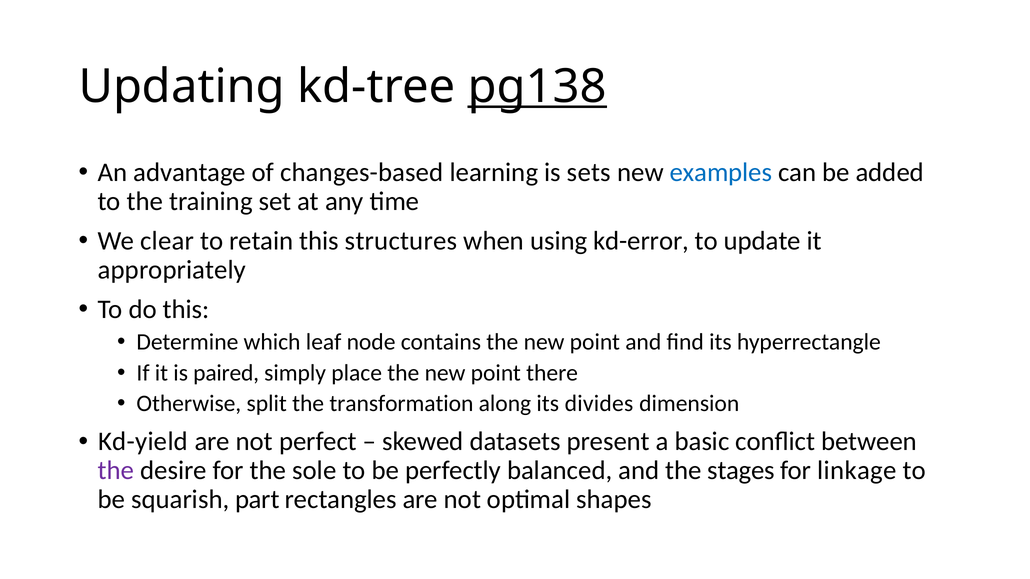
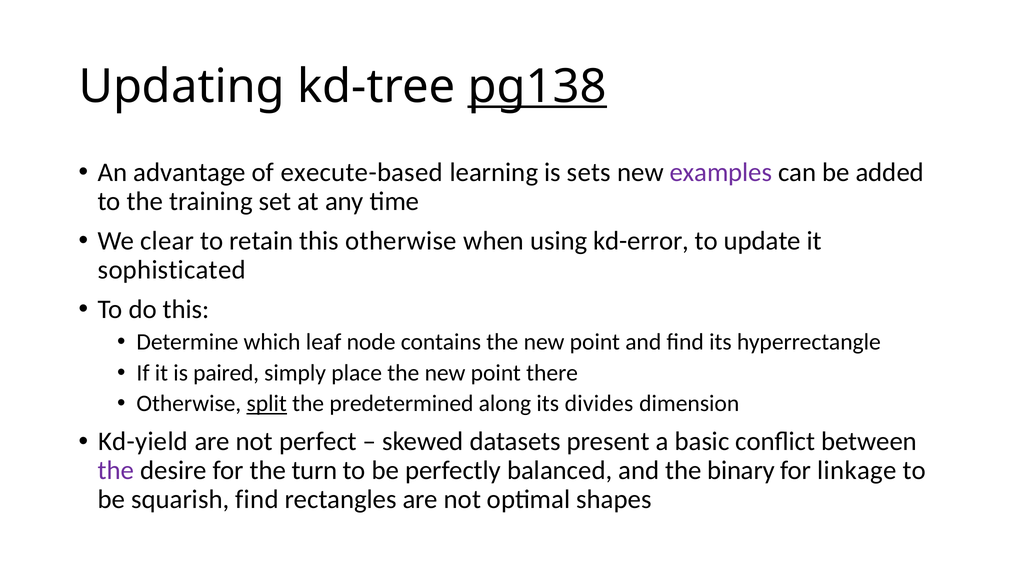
changes-based: changes-based -> execute-based (362, 172)
examples colour: blue -> purple (721, 172)
this structures: structures -> otherwise (401, 241)
appropriately: appropriately -> sophisticated (172, 270)
split underline: none -> present (267, 404)
transformation: transformation -> predetermined (401, 404)
sole: sole -> turn (314, 471)
stages: stages -> binary (741, 471)
squarish part: part -> find (257, 500)
